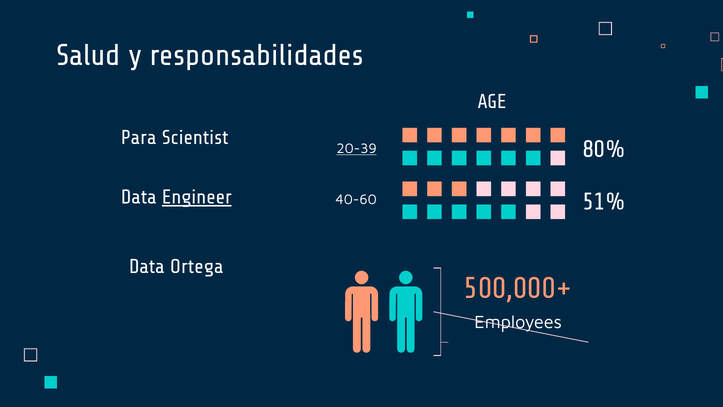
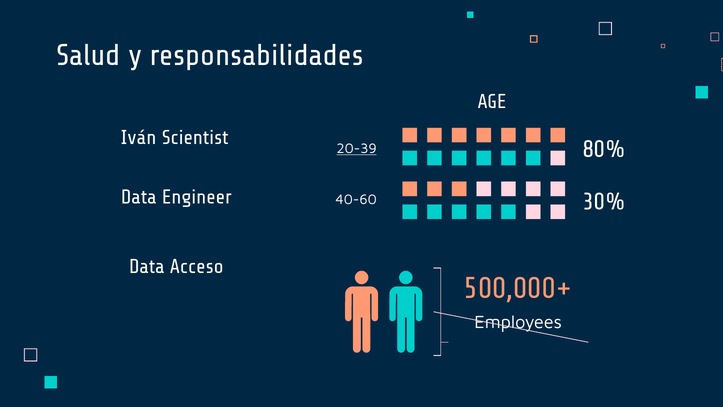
Para: Para -> Iván (139, 137)
Engineer underline: present -> none (197, 197)
51%: 51% -> 30% (604, 202)
Ortega: Ortega -> Acceso (197, 266)
